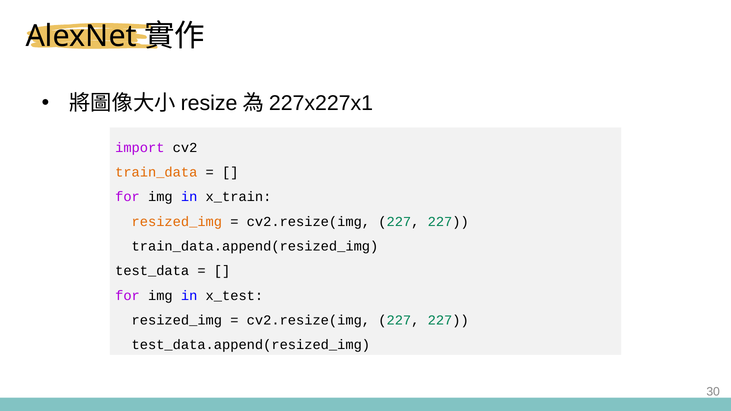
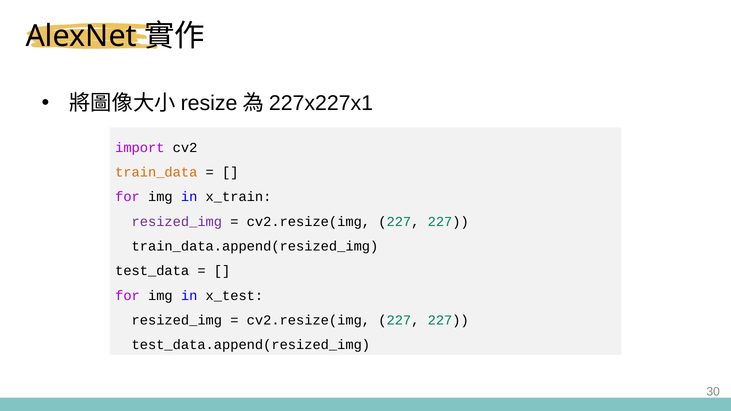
resized_img colour: orange -> purple (177, 222)
